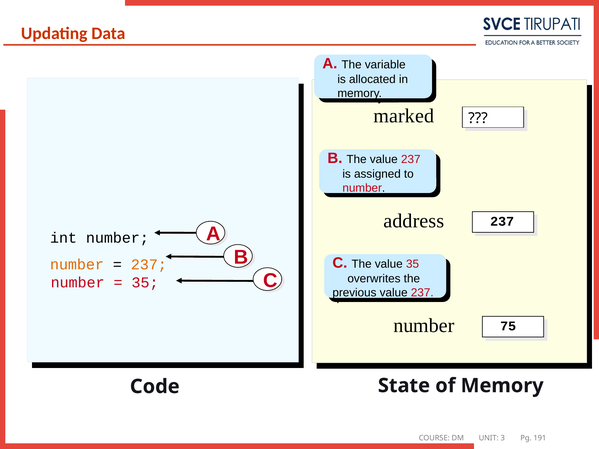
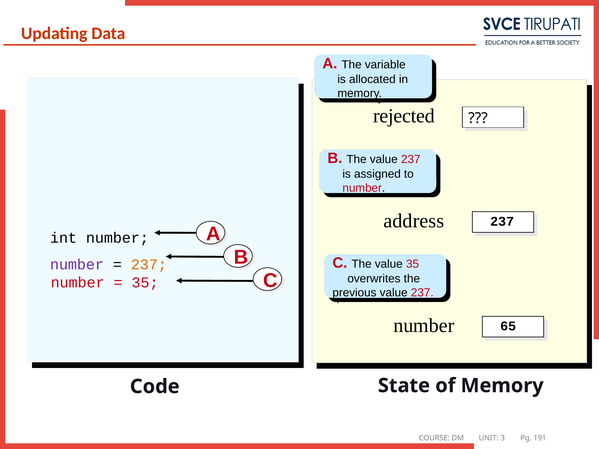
marked: marked -> rejected (404, 116)
number colour: orange -> purple (77, 265)
75: 75 -> 65 (508, 326)
